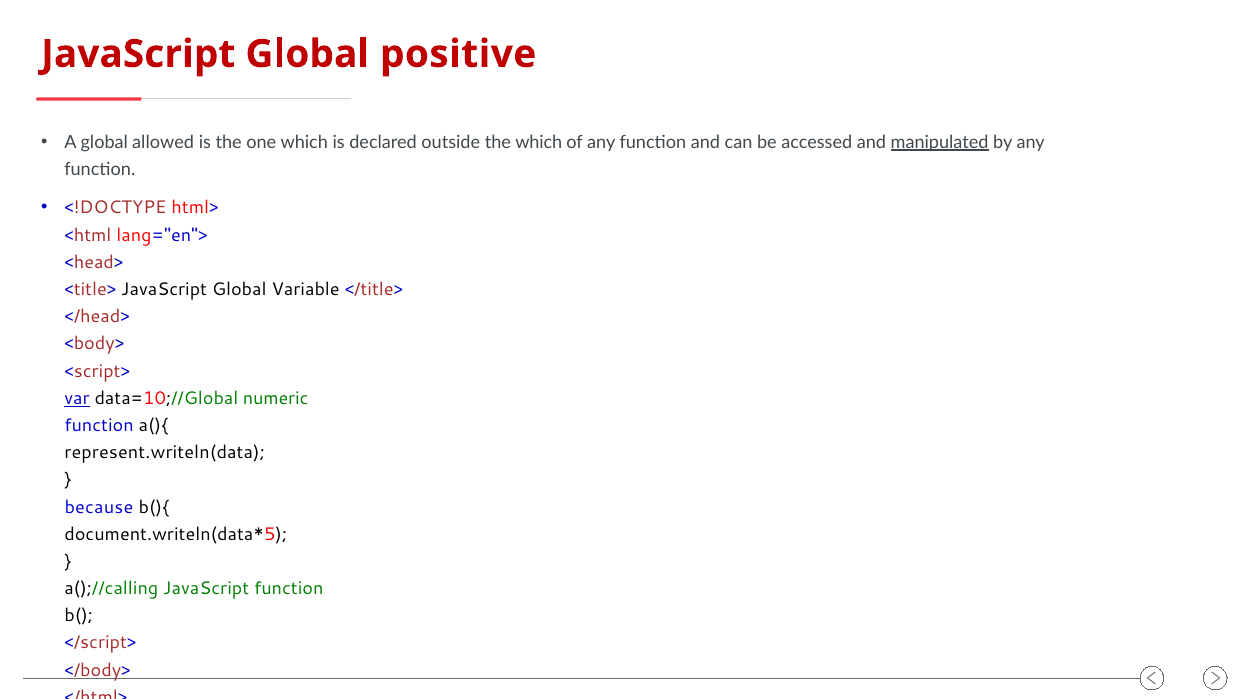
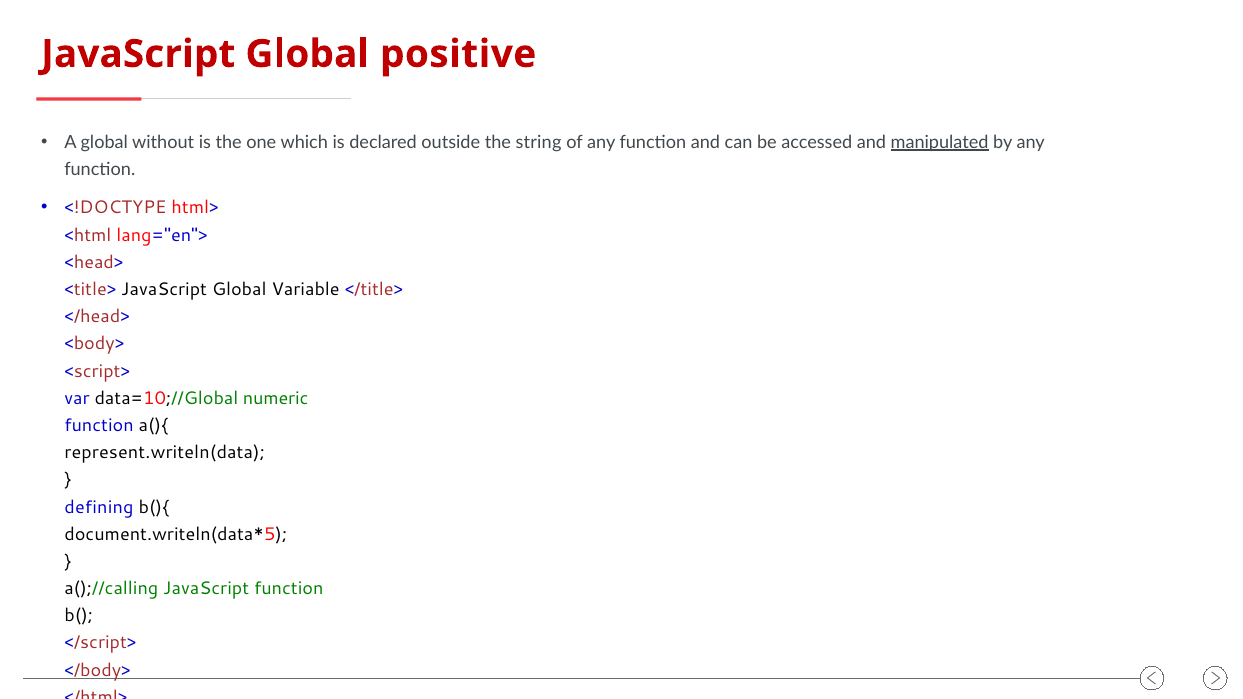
allowed: allowed -> without (163, 142)
the which: which -> string (539, 142)
var underline: present -> none (77, 398)
because: because -> defining (99, 507)
